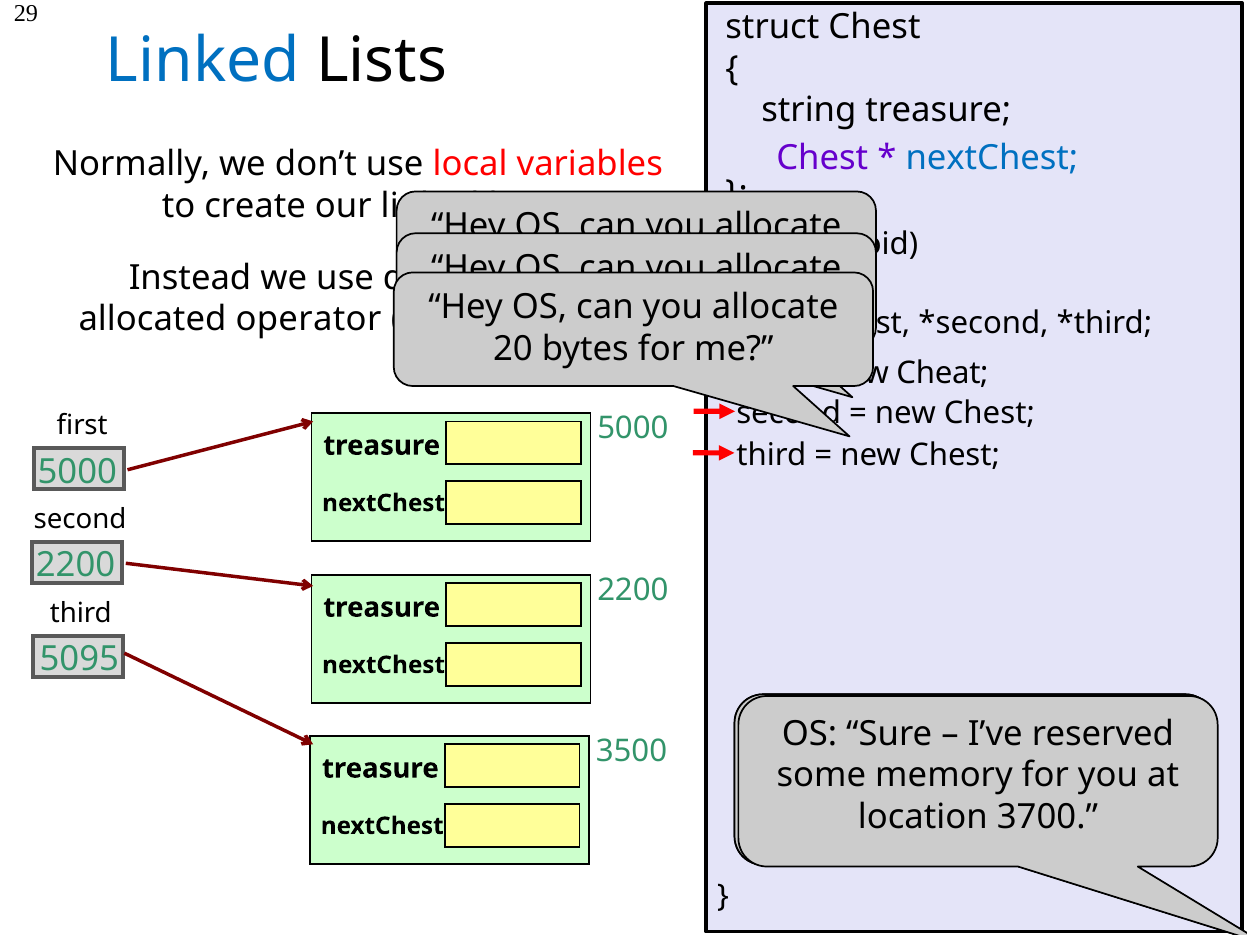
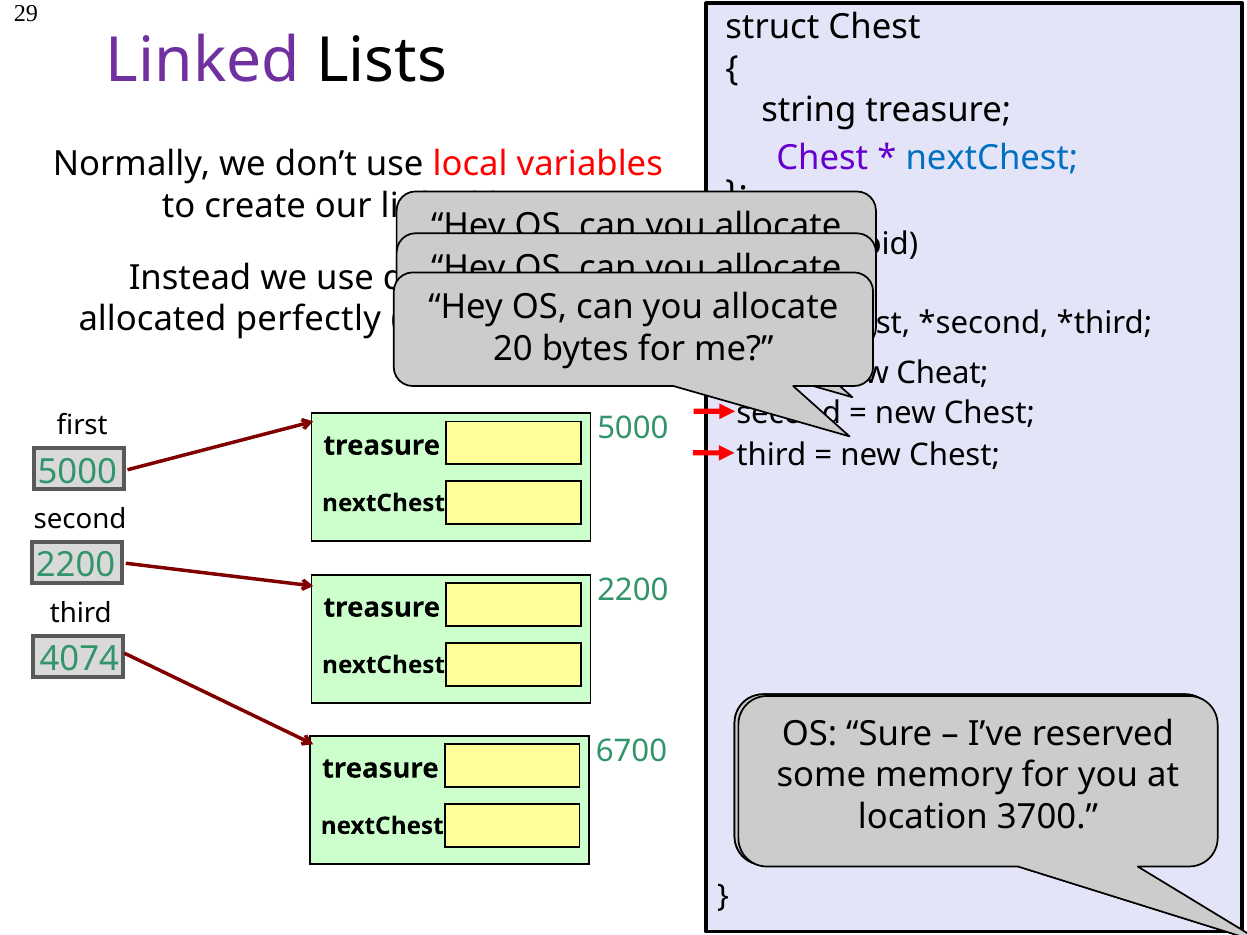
Linked colour: blue -> purple (203, 61)
operator: operator -> perfectly (308, 319)
5095: 5095 -> 4074 (79, 659)
3500: 3500 -> 6700 (632, 752)
